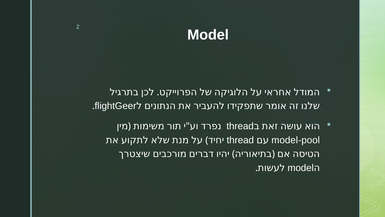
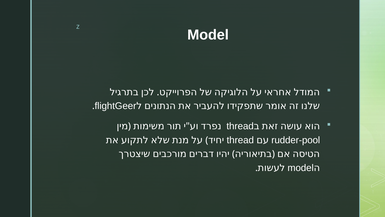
model-pool: model-pool -> rudder-pool (296, 140)
